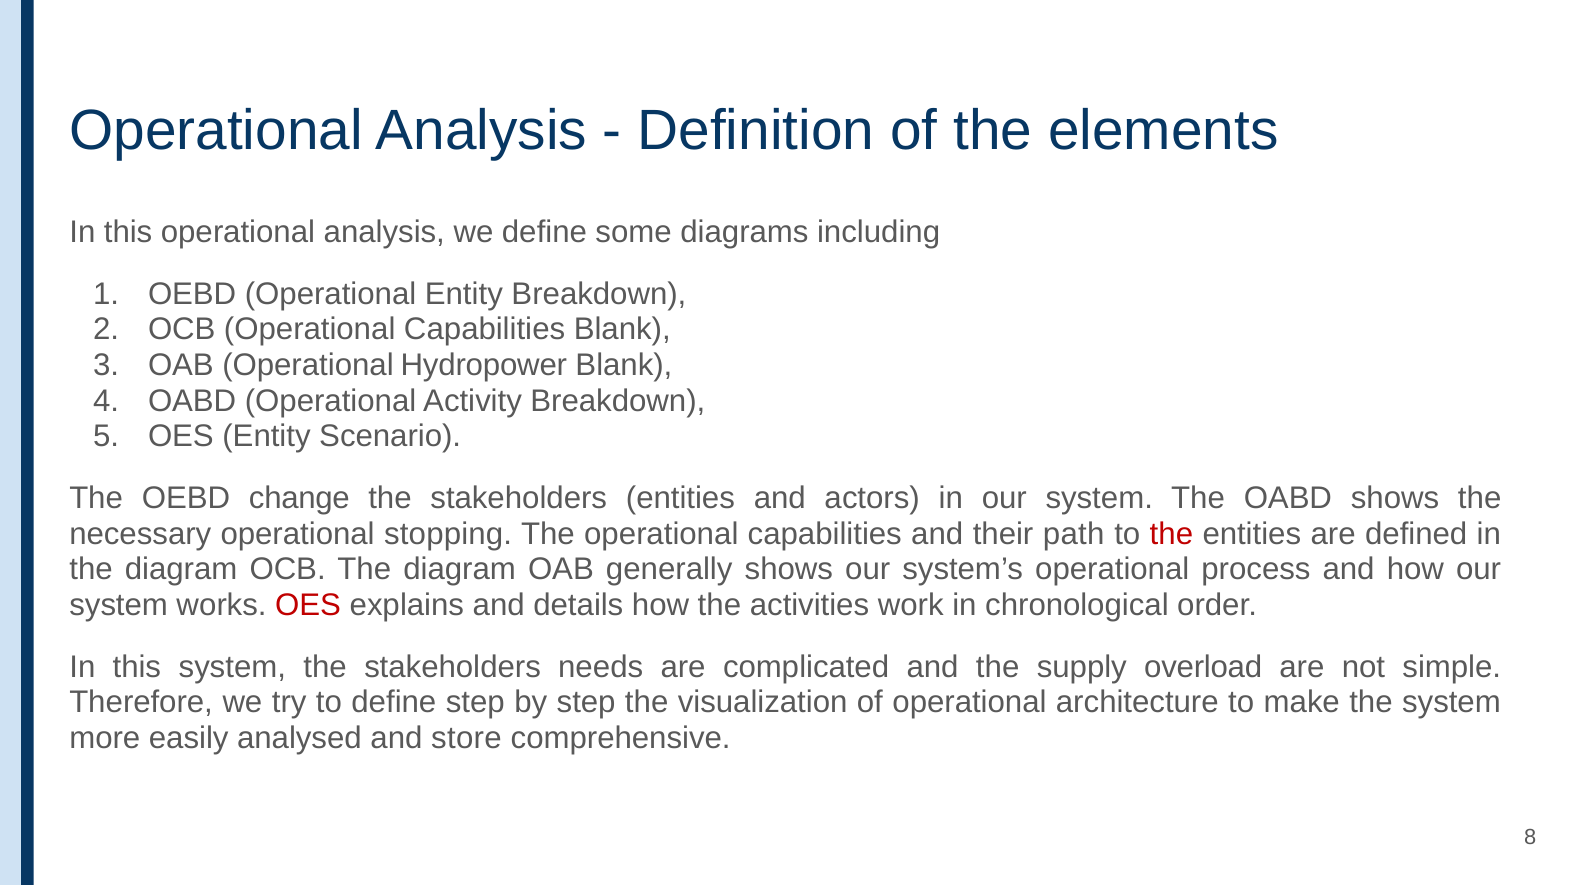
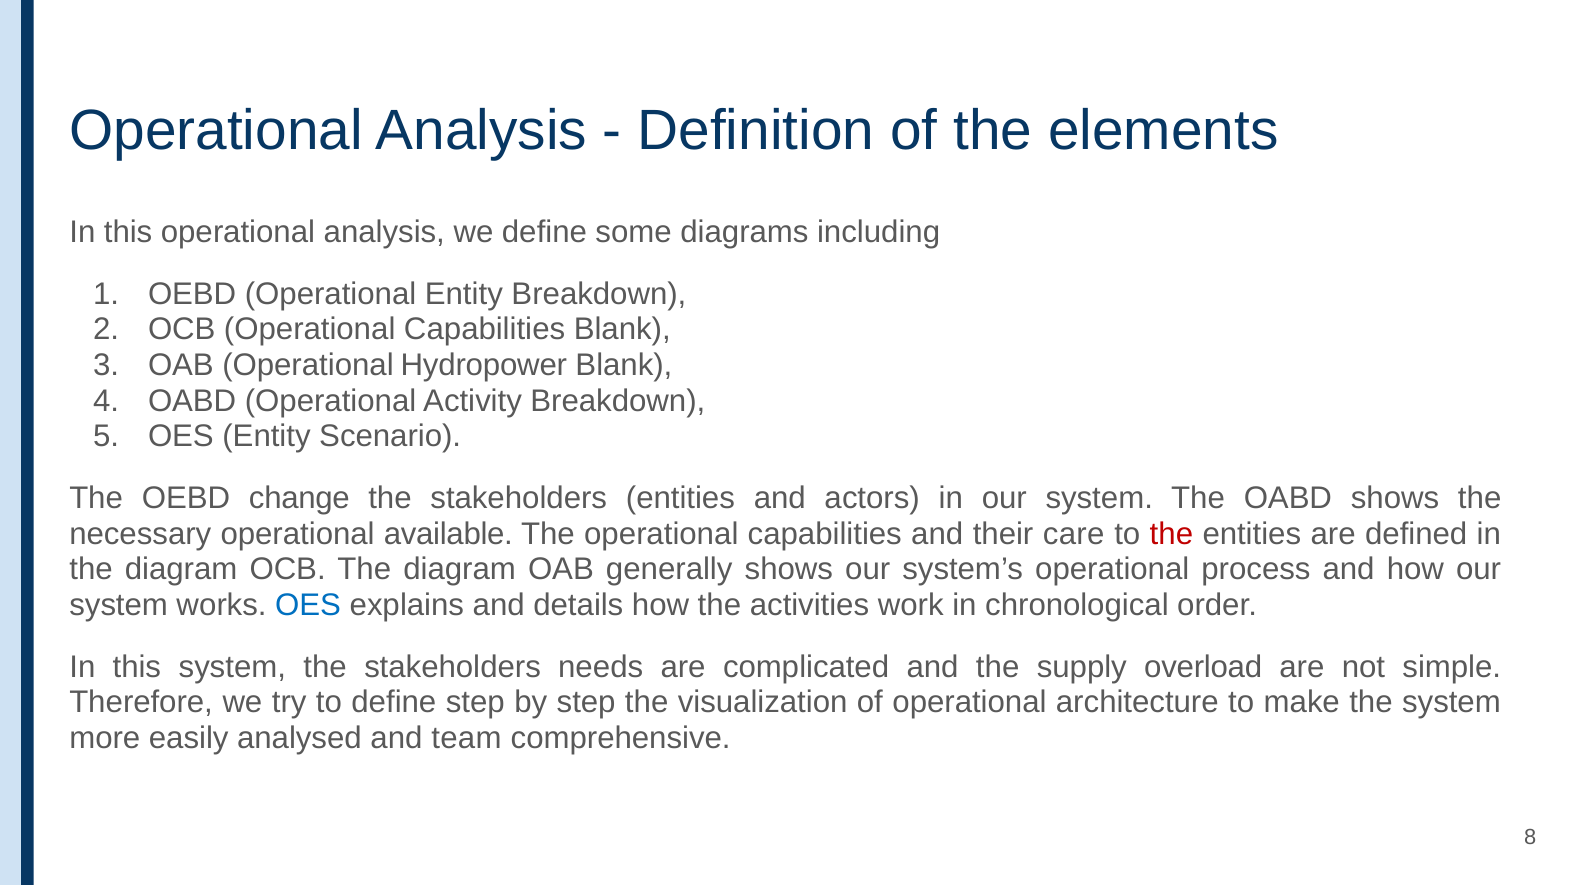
stopping: stopping -> available (448, 534)
path: path -> care (1074, 534)
OES colour: red -> blue (308, 605)
store: store -> team (466, 738)
